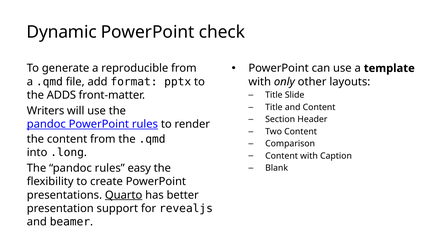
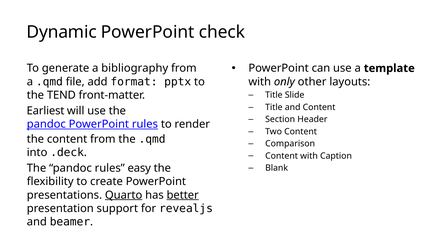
reproducible: reproducible -> bibliography (135, 68)
ADDS: ADDS -> TEND (61, 95)
Writers: Writers -> Earliest (46, 111)
.long: .long -> .deck (67, 153)
better underline: none -> present (183, 195)
